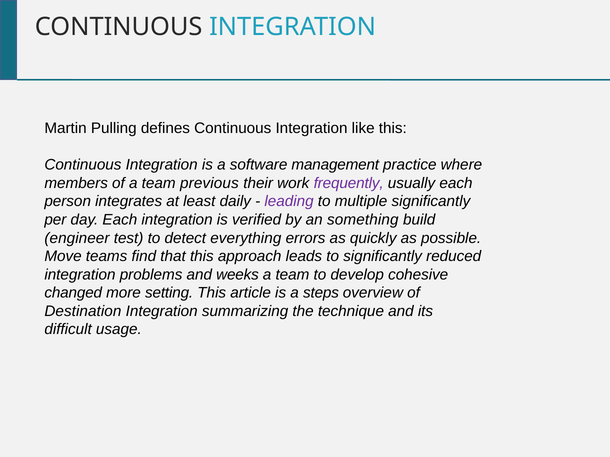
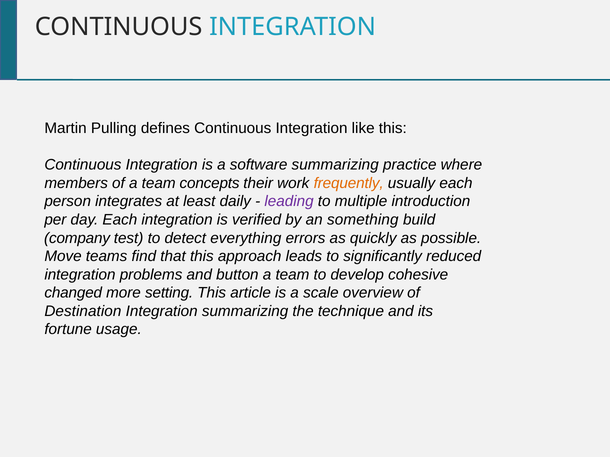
software management: management -> summarizing (335, 165)
previous: previous -> concepts (210, 183)
frequently colour: purple -> orange (349, 183)
multiple significantly: significantly -> introduction (431, 202)
engineer: engineer -> company (77, 238)
weeks: weeks -> button (237, 275)
steps: steps -> scale (321, 293)
difficult: difficult -> fortune (68, 330)
